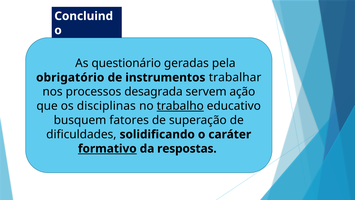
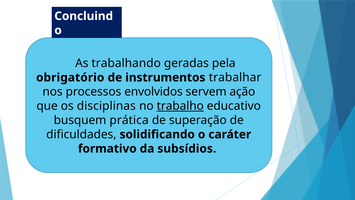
questionário: questionário -> trabalhando (126, 63)
desagrada: desagrada -> envolvidos (154, 92)
fatores: fatores -> prática (129, 120)
formativo underline: present -> none (107, 148)
respostas: respostas -> subsídios (187, 148)
